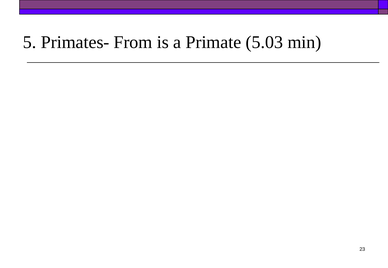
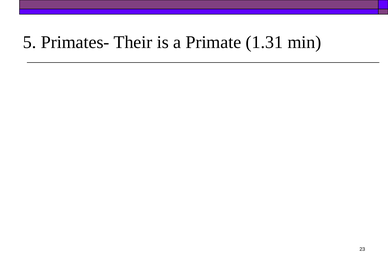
From: From -> Their (133, 42)
5.03: 5.03 -> 1.31 (264, 42)
